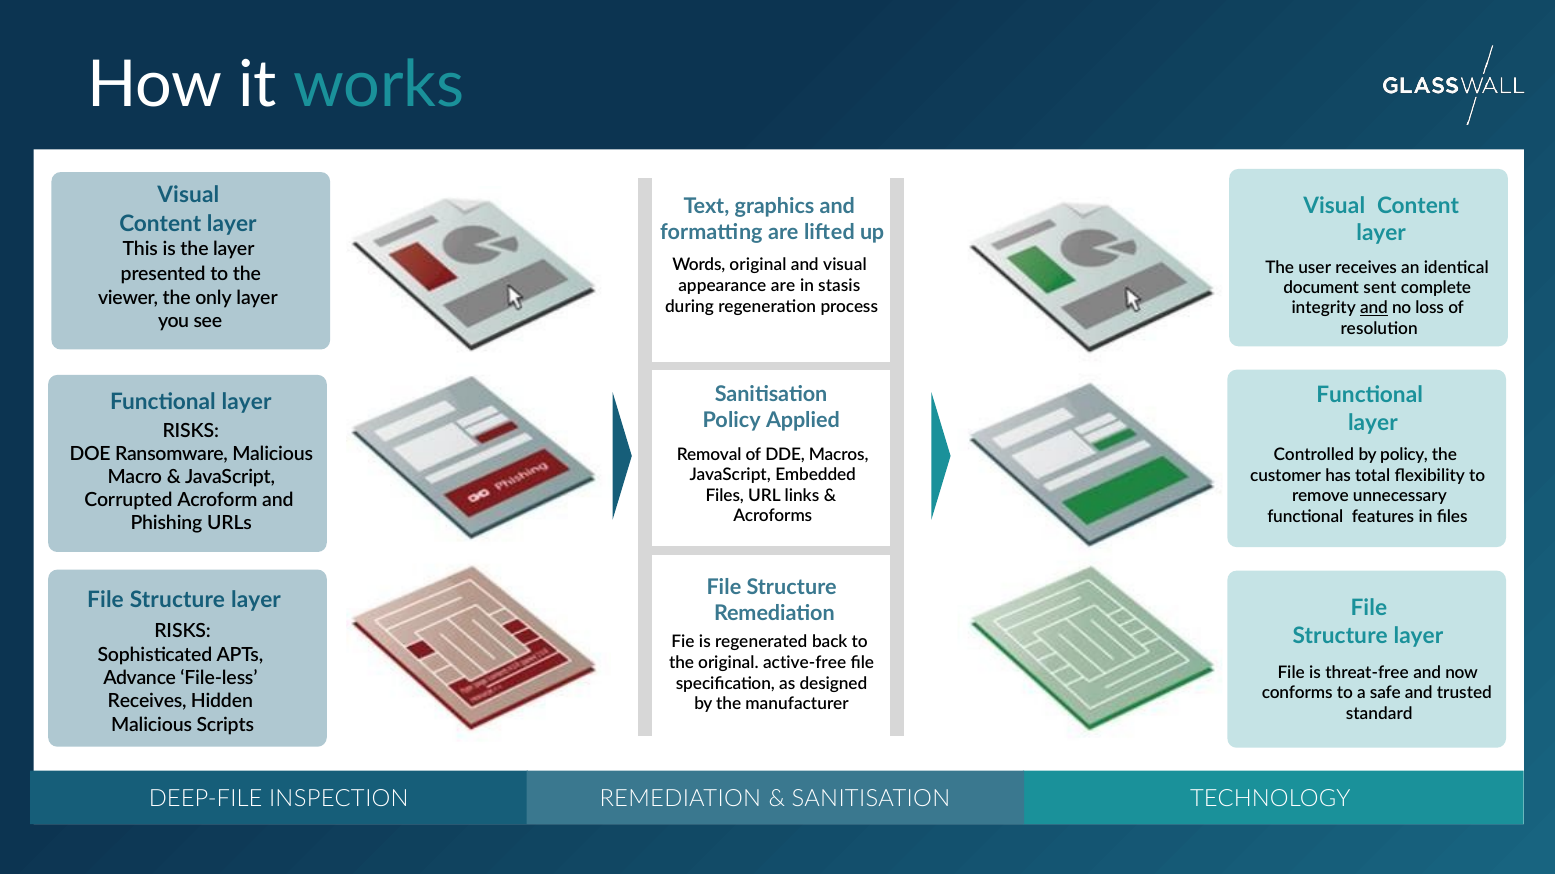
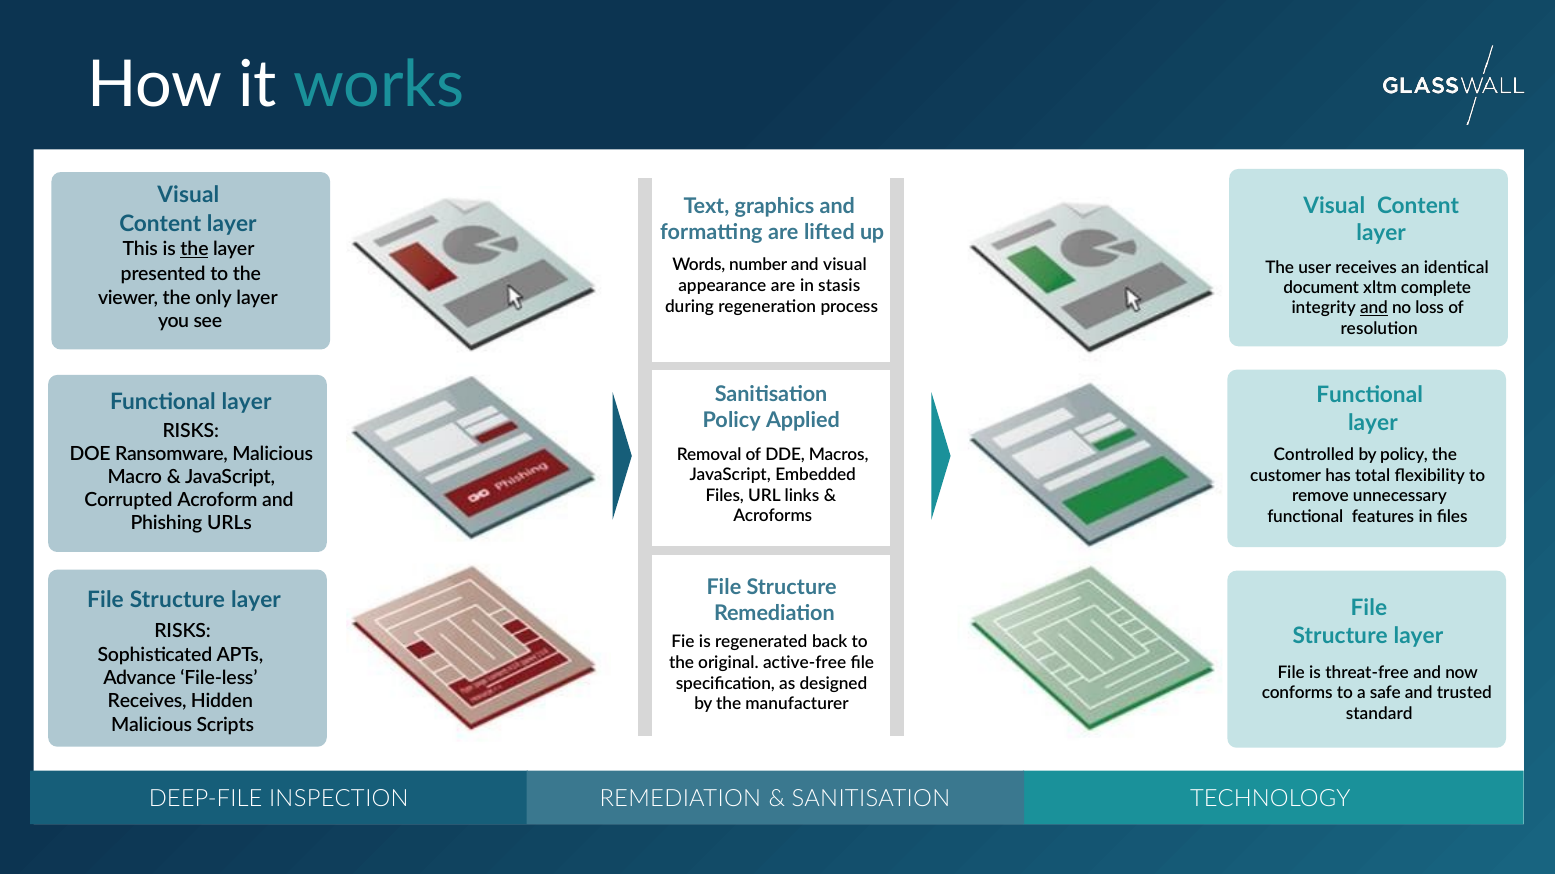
the underline: none -> present (195, 250)
Words original: original -> number (758, 265)
sent: sent -> xltm (1380, 288)
